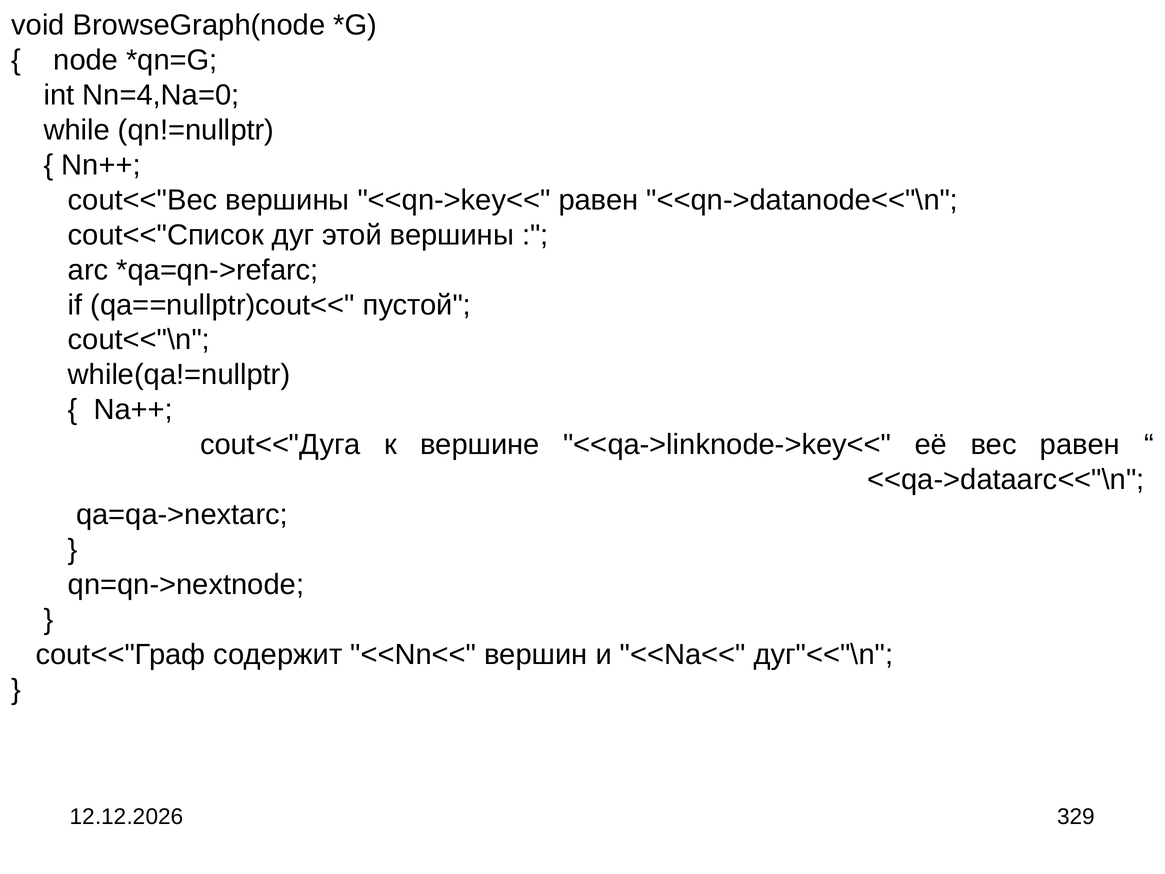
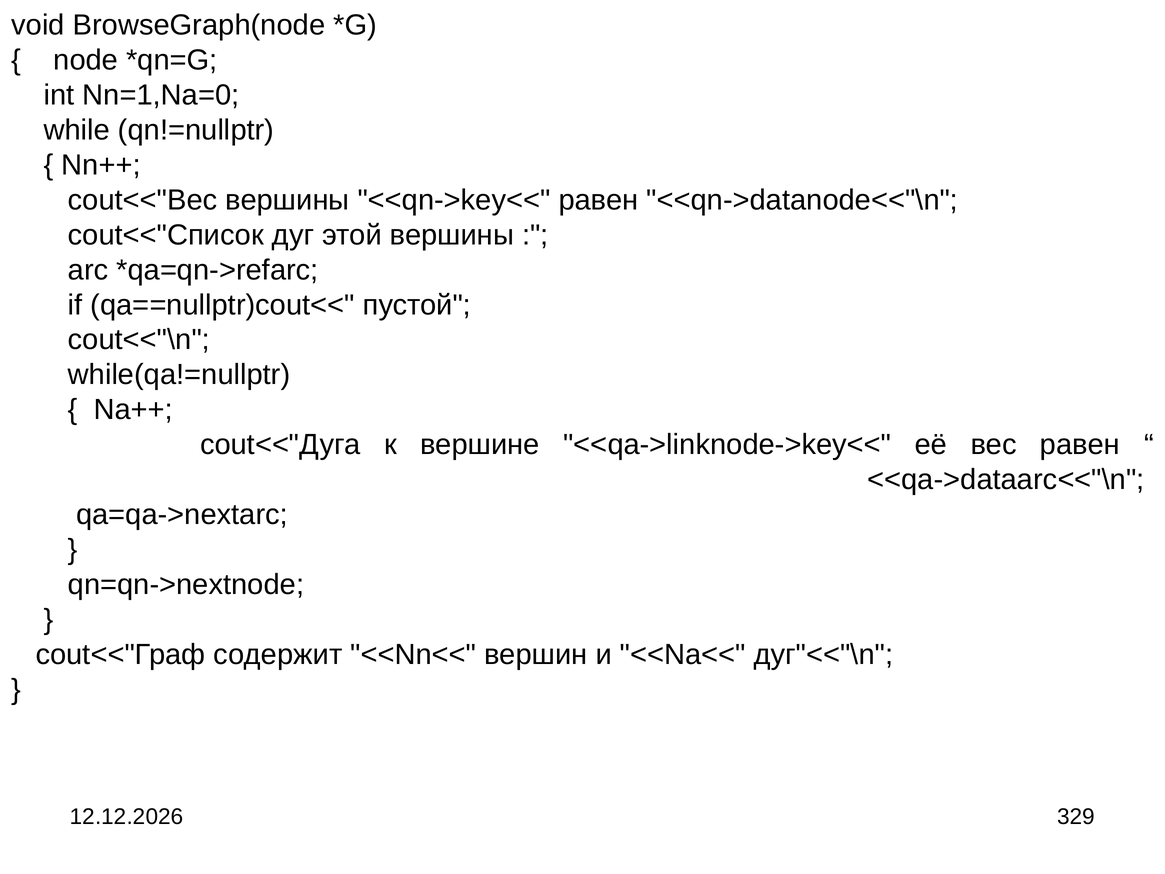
Nn=4,Na=0: Nn=4,Na=0 -> Nn=1,Na=0 (161, 95)
